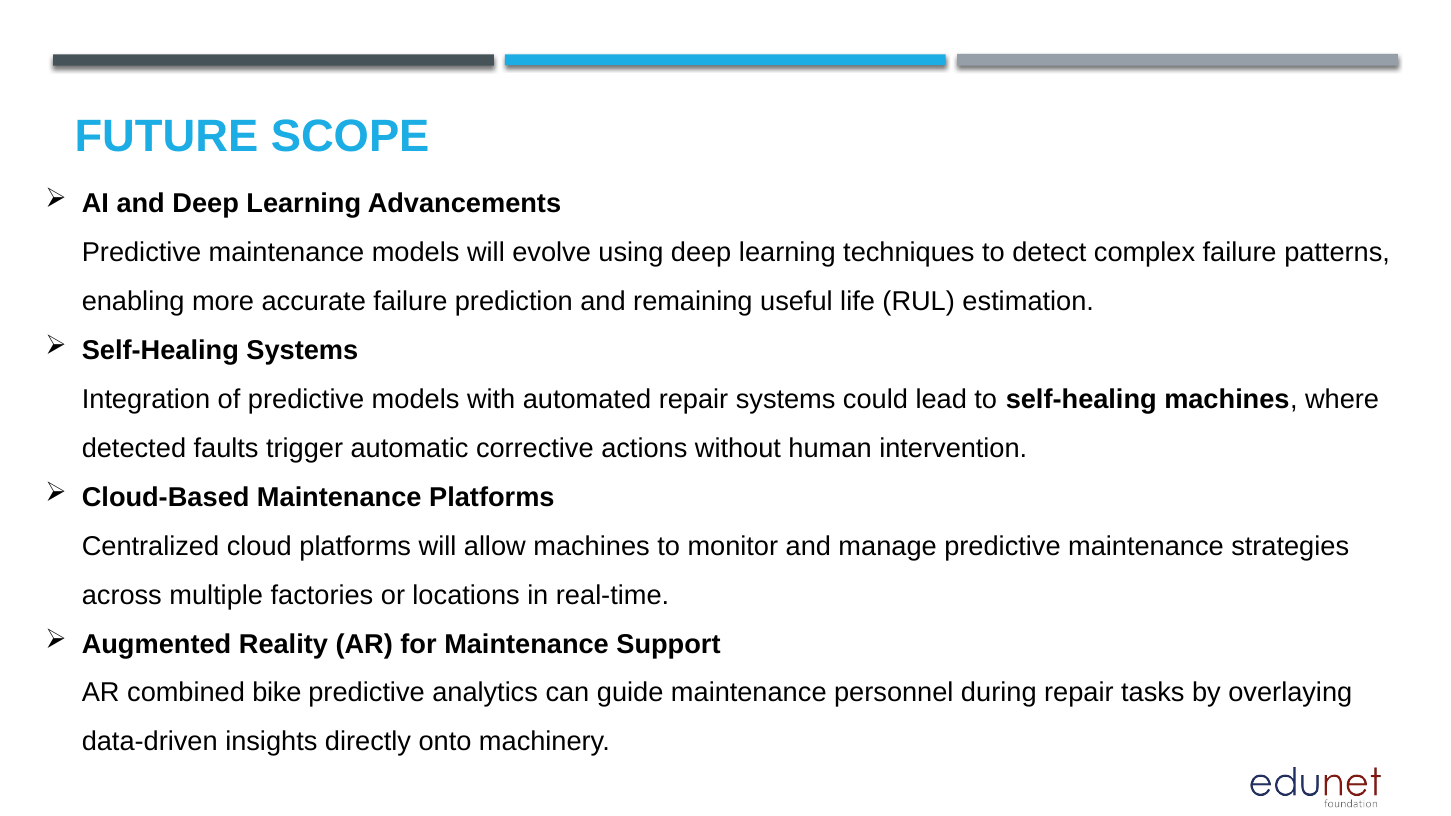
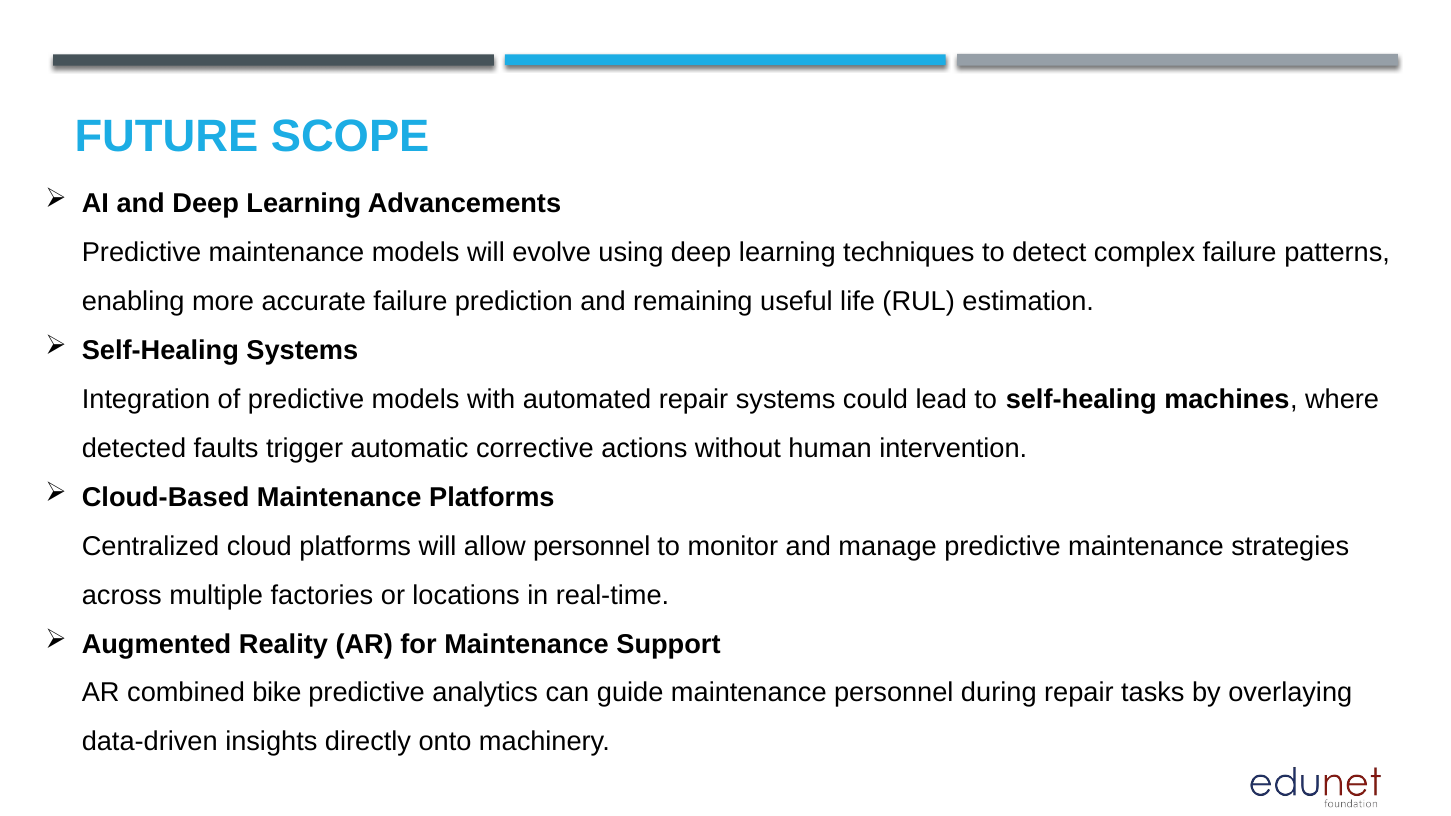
allow machines: machines -> personnel (592, 546)
